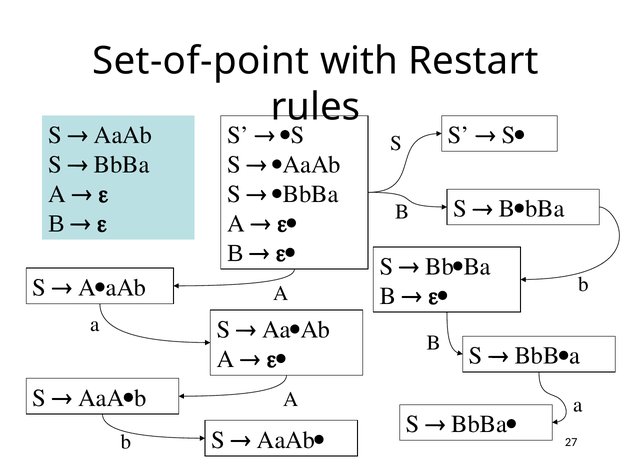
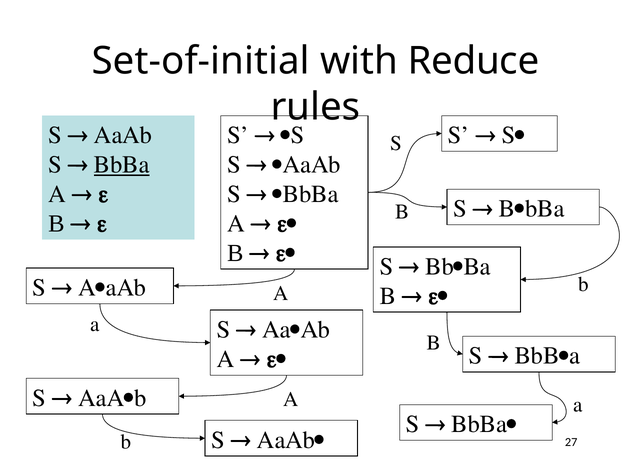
Set-of-point: Set-of-point -> Set-of-initial (201, 61)
Restart: Restart -> Reduce (474, 61)
BbBa underline: none -> present (122, 165)
